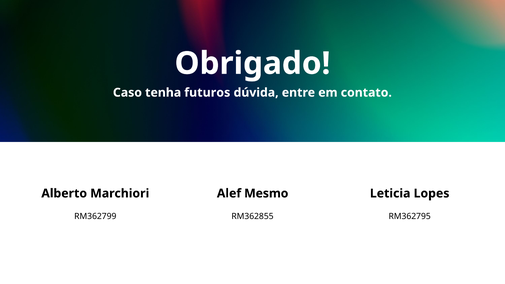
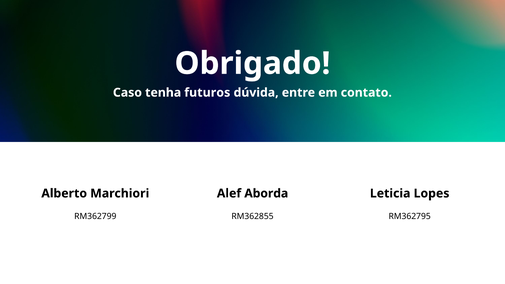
Mesmo: Mesmo -> Aborda (266, 193)
